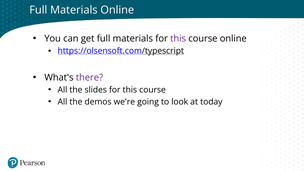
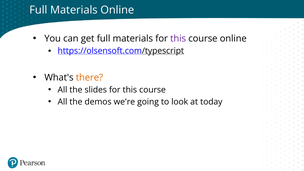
there colour: purple -> orange (89, 78)
